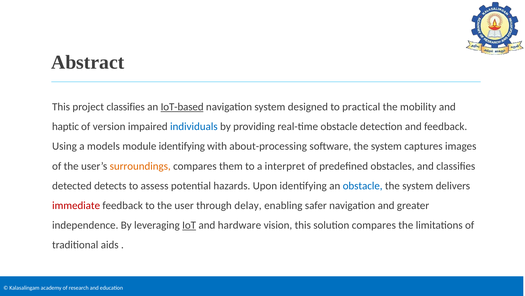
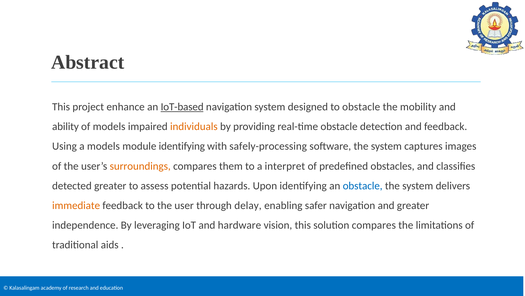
project classifies: classifies -> enhance (126, 107)
to practical: practical -> obstacle (361, 107)
haptic: haptic -> ability (65, 126)
of version: version -> models (109, 126)
individuals colour: blue -> orange (194, 126)
about-processing: about-processing -> safely-processing (268, 146)
detected detects: detects -> greater (110, 185)
immediate colour: red -> orange (76, 205)
IoT underline: present -> none (189, 225)
